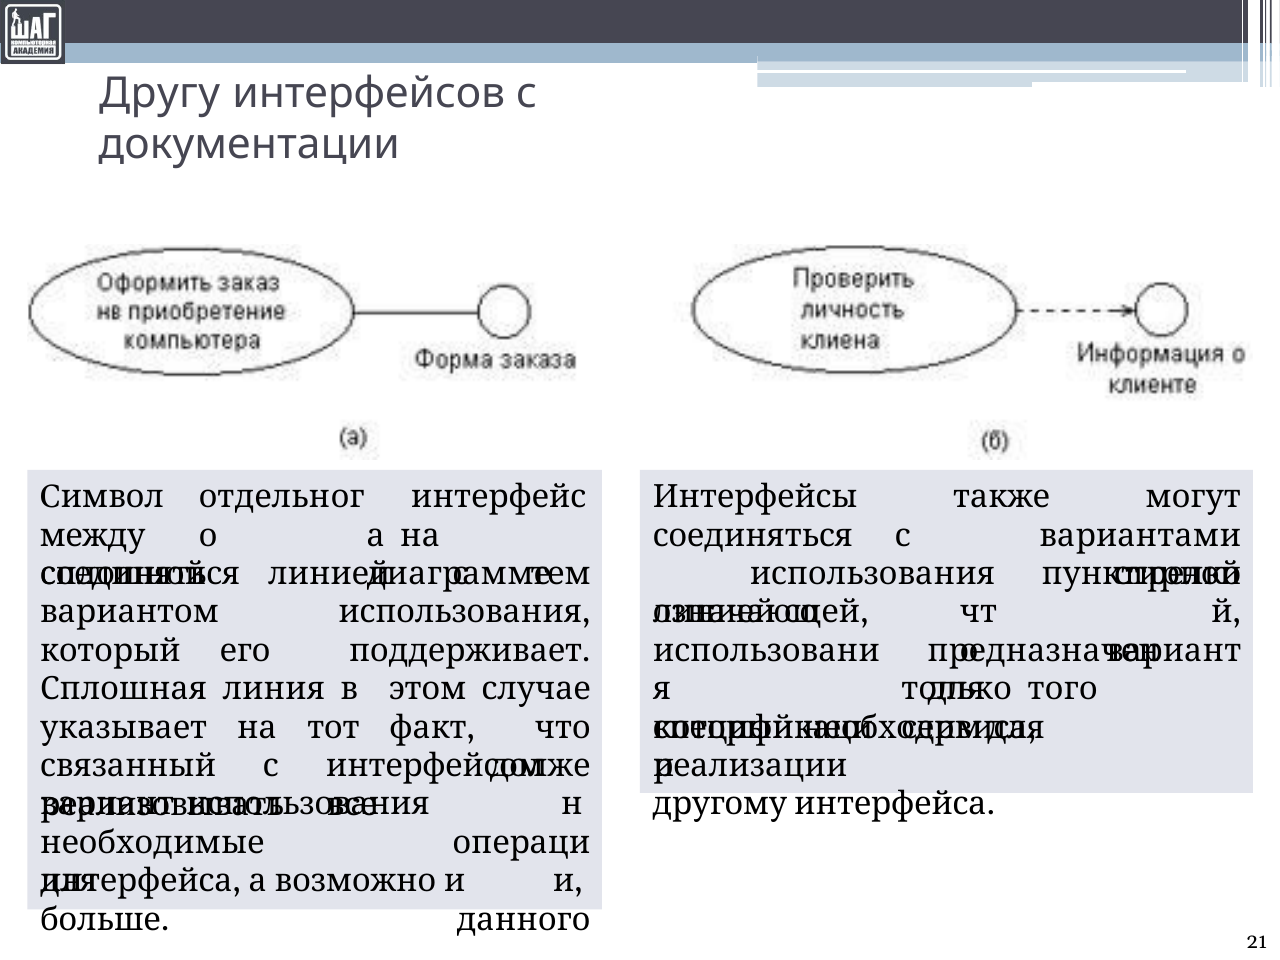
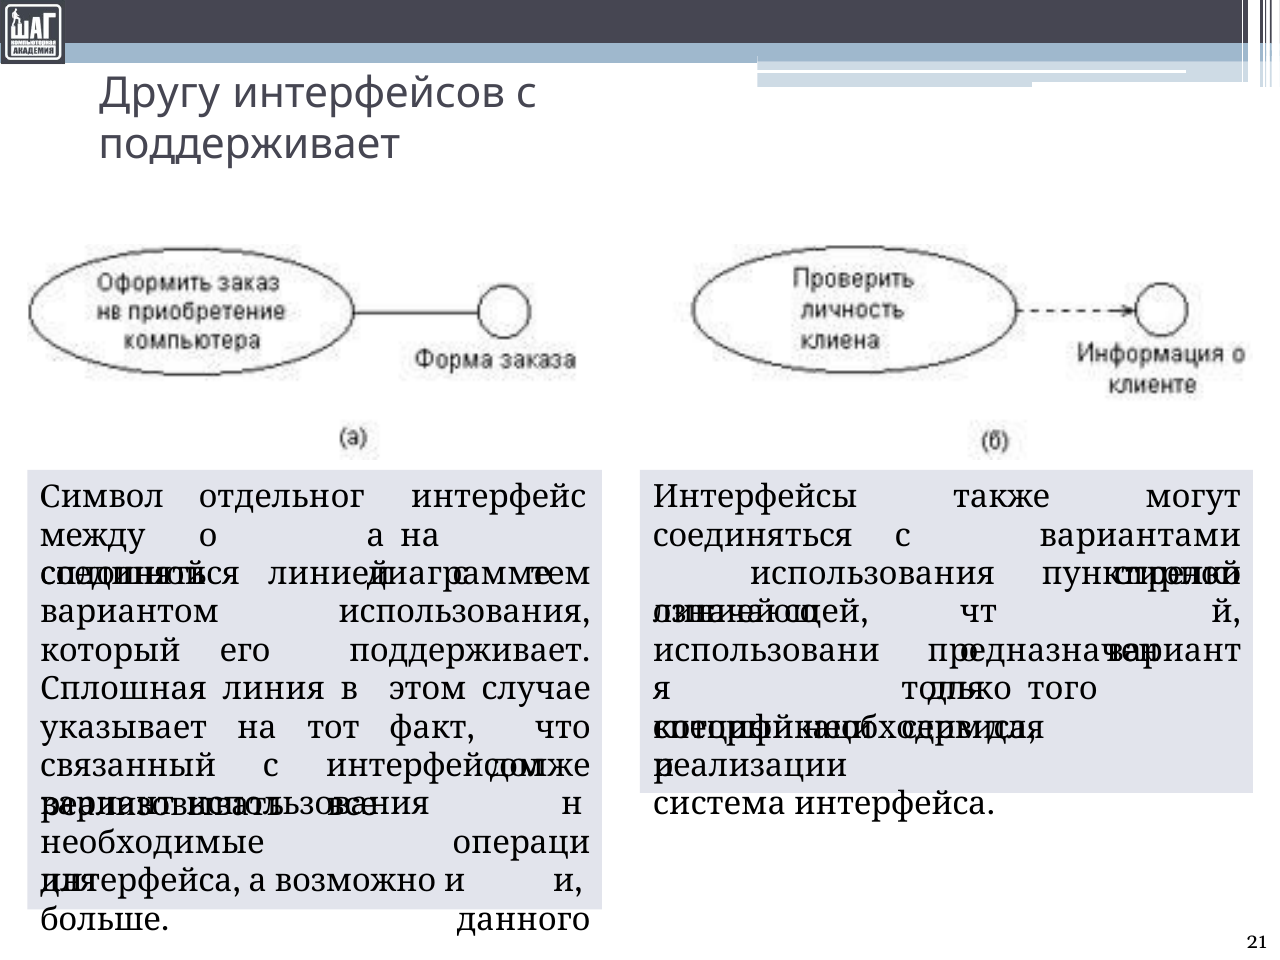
документации: документации -> поддерживает (249, 145)
другому: другому -> система (720, 804)
